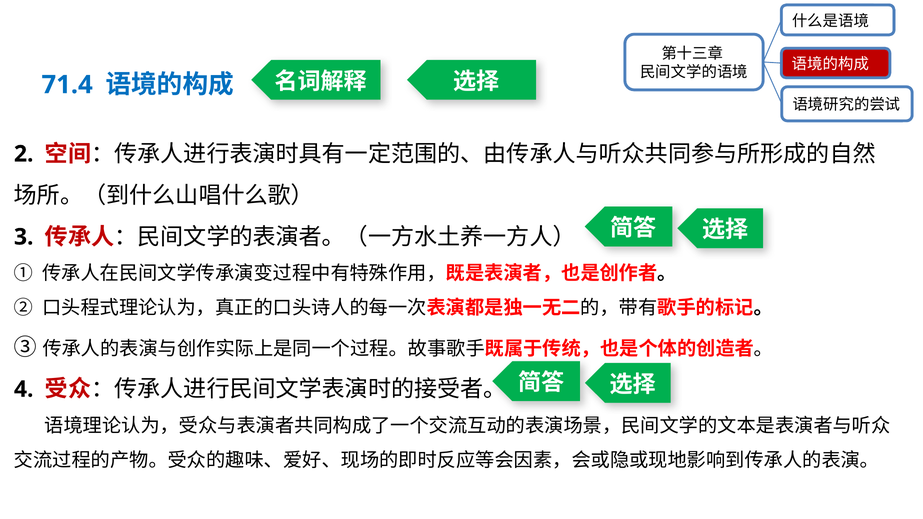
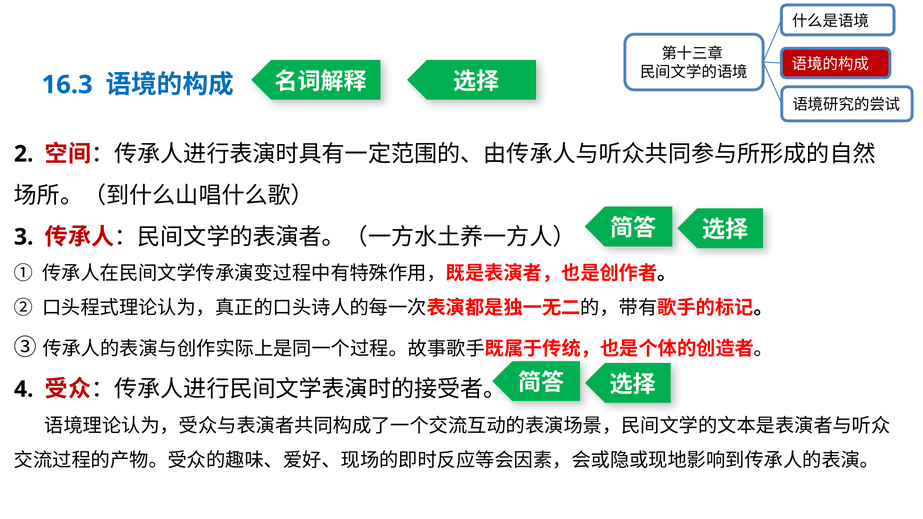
71.4: 71.4 -> 16.3 (67, 85)
